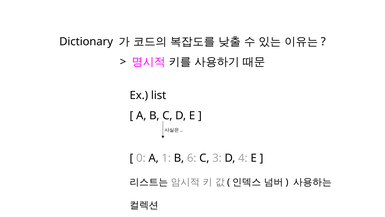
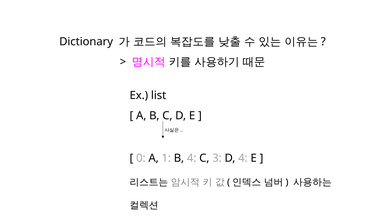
B 6: 6 -> 4 (192, 158)
